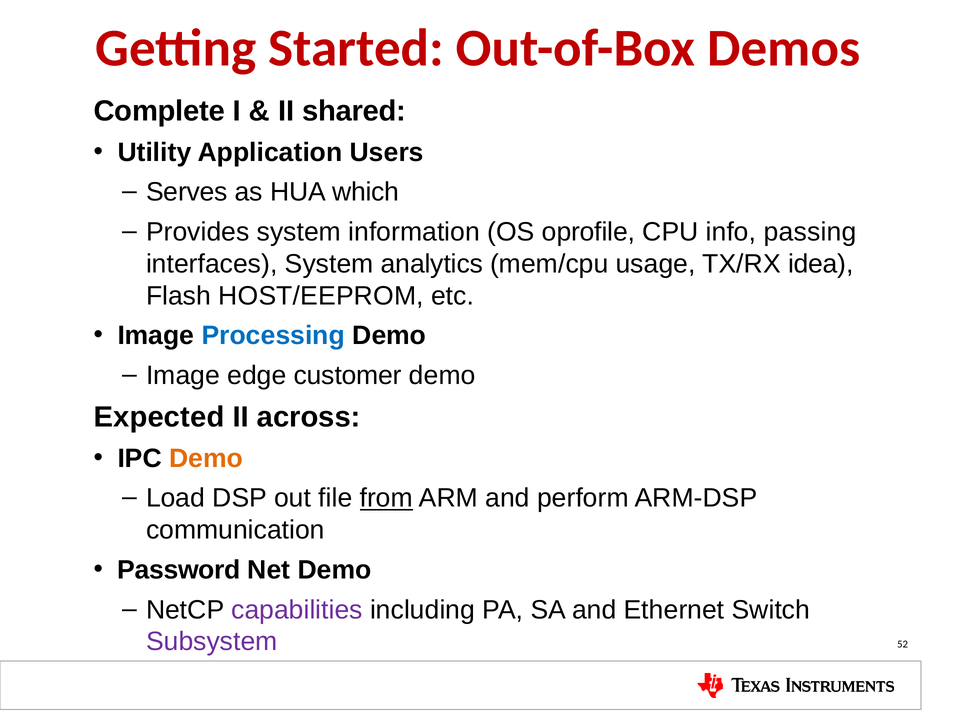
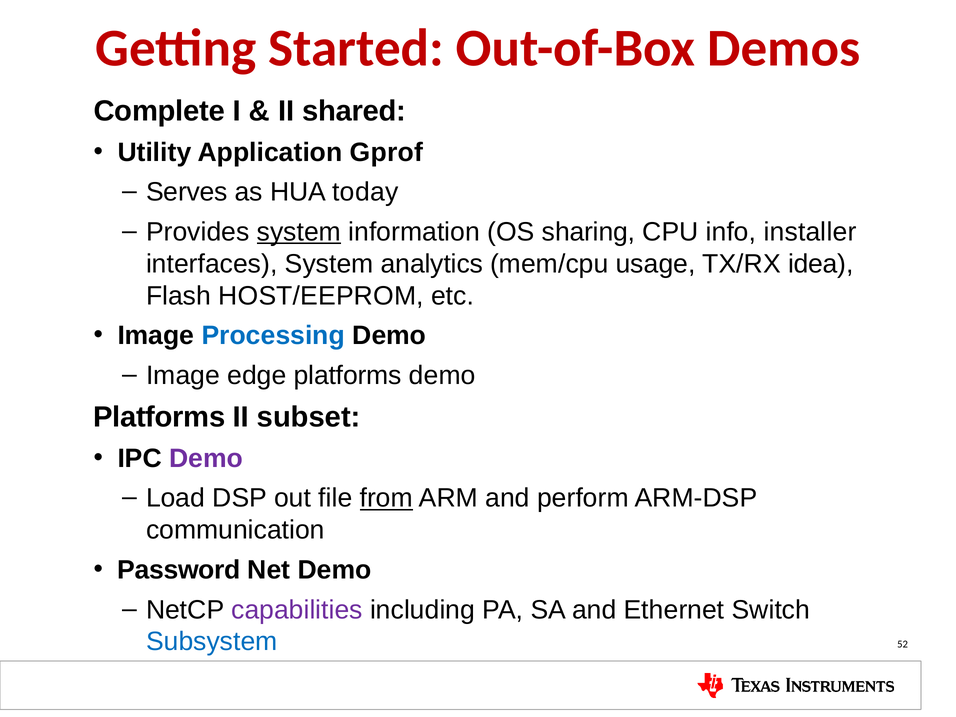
Users: Users -> Gprof (387, 152)
which: which -> today (365, 192)
system underline: none -> present (299, 232)
oprofile: oprofile -> sharing (589, 232)
passing: passing -> installer (810, 232)
edge customer: customer -> platforms (348, 375)
Expected: Expected -> Platforms (159, 417)
across: across -> subset (309, 417)
Demo colour: orange -> purple (206, 458)
Subsystem colour: purple -> blue (212, 642)
